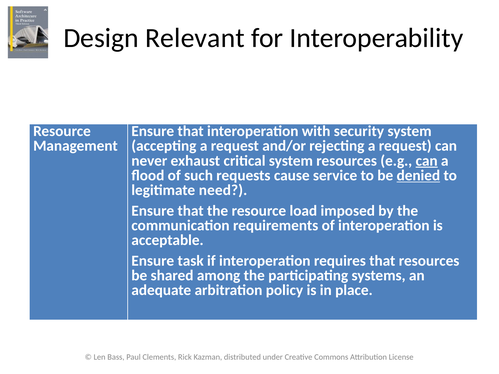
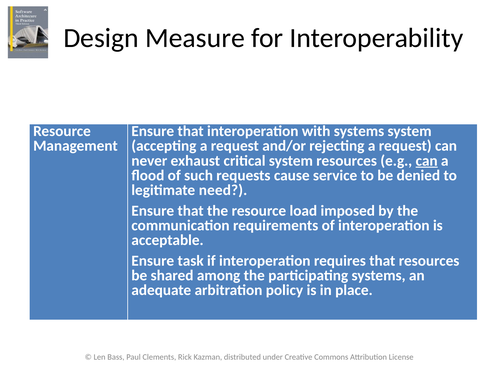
Relevant: Relevant -> Measure (195, 38)
with security: security -> systems (359, 131)
denied underline: present -> none (418, 176)
